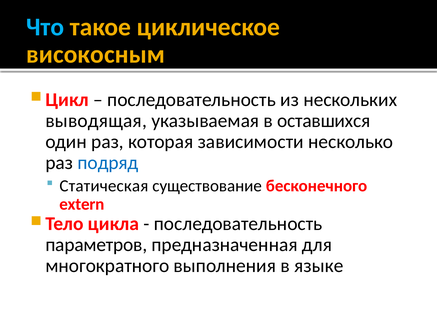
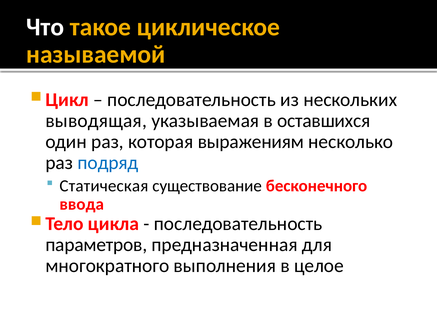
Что colour: light blue -> white (45, 27)
високосным: високосным -> называемой (96, 54)
зависимости: зависимости -> выражениям (251, 142)
extern: extern -> ввода (82, 204)
языке: языке -> целое (319, 266)
